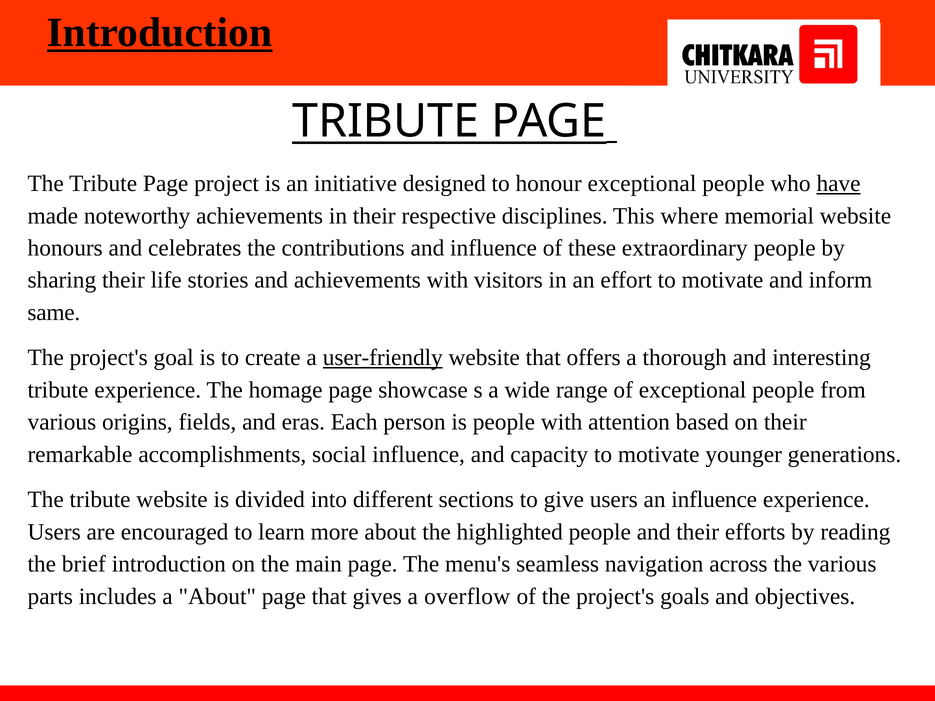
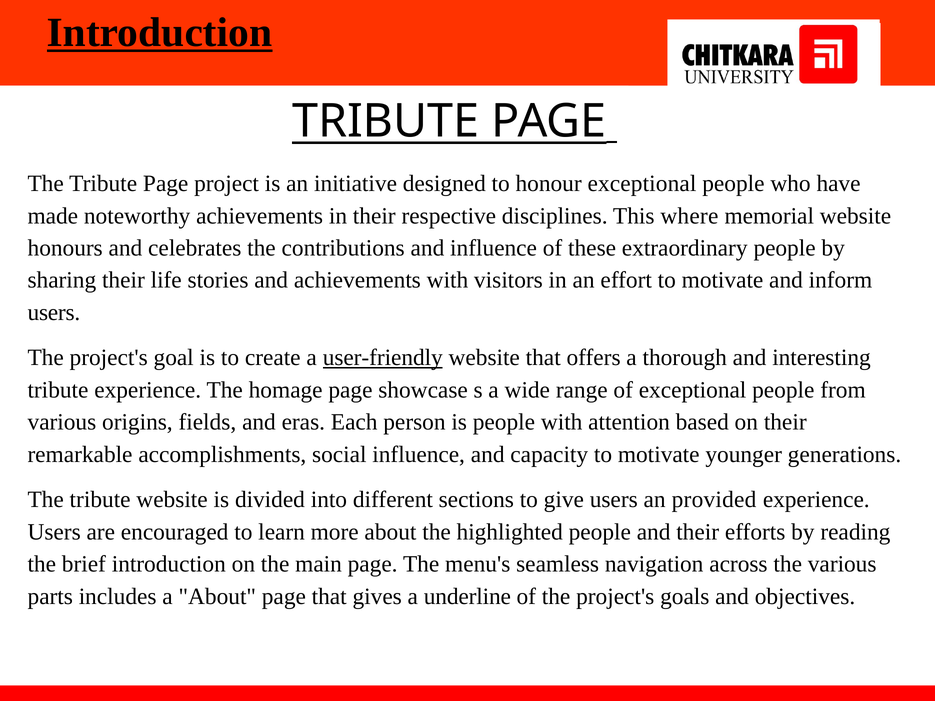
have underline: present -> none (838, 184)
same: same -> users (54, 313)
an influence: influence -> provided (714, 500)
overflow: overflow -> underline (467, 597)
